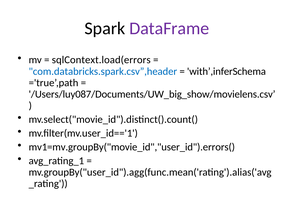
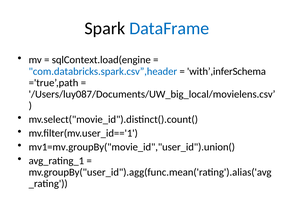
DataFrame colour: purple -> blue (169, 28)
sqlContext.load(errors: sqlContext.load(errors -> sqlContext.load(engine (101, 60)
/Users/luy087/Documents/UW_big_show/movielens.csv: /Users/luy087/Documents/UW_big_show/movielens.csv -> /Users/luy087/Documents/UW_big_local/movielens.csv (152, 94)
mv1=mv.groupBy("movie_id","user_id").errors(: mv1=mv.groupBy("movie_id","user_id").errors( -> mv1=mv.groupBy("movie_id","user_id").union( (132, 147)
